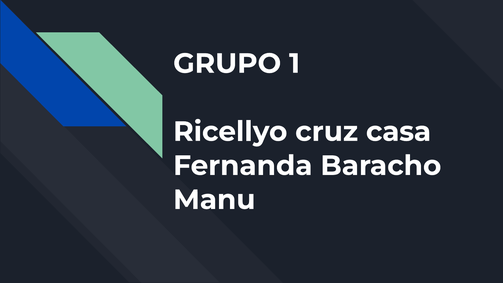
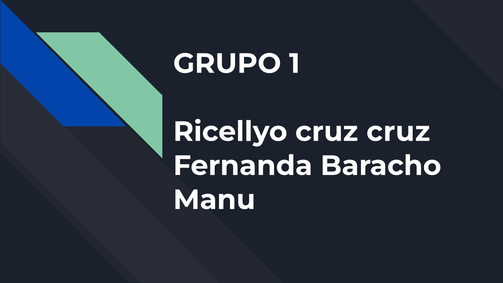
cruz casa: casa -> cruz (398, 132)
